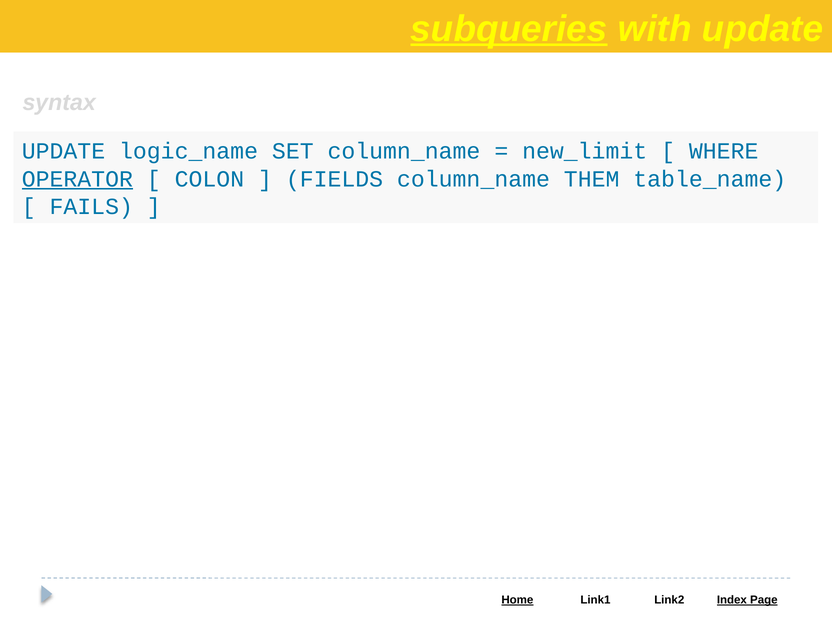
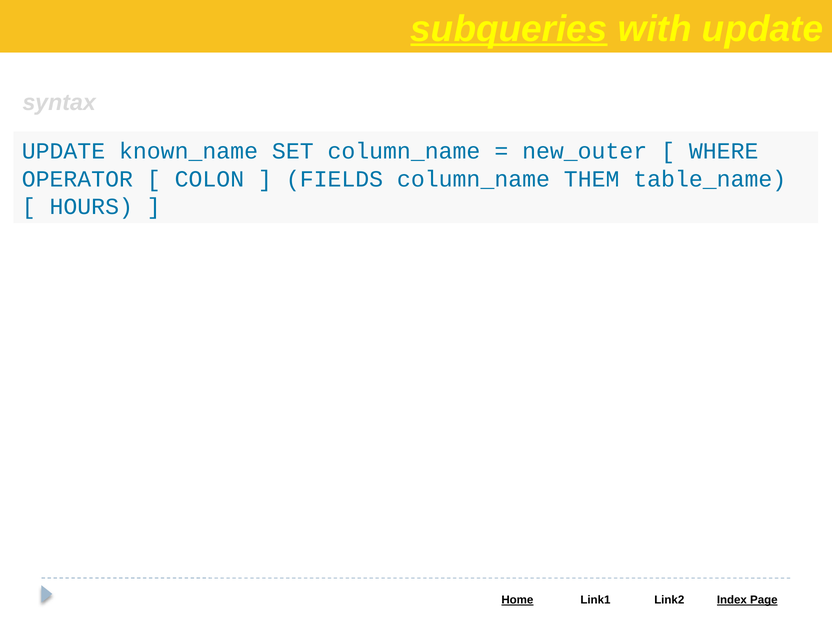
logic_name: logic_name -> known_name (189, 151)
new_limit: new_limit -> new_outer (585, 151)
OPERATOR underline: present -> none (77, 179)
FAILS: FAILS -> HOURS (91, 207)
